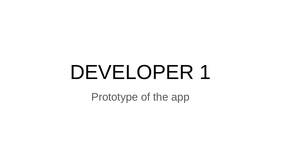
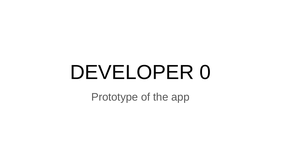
1: 1 -> 0 (205, 72)
